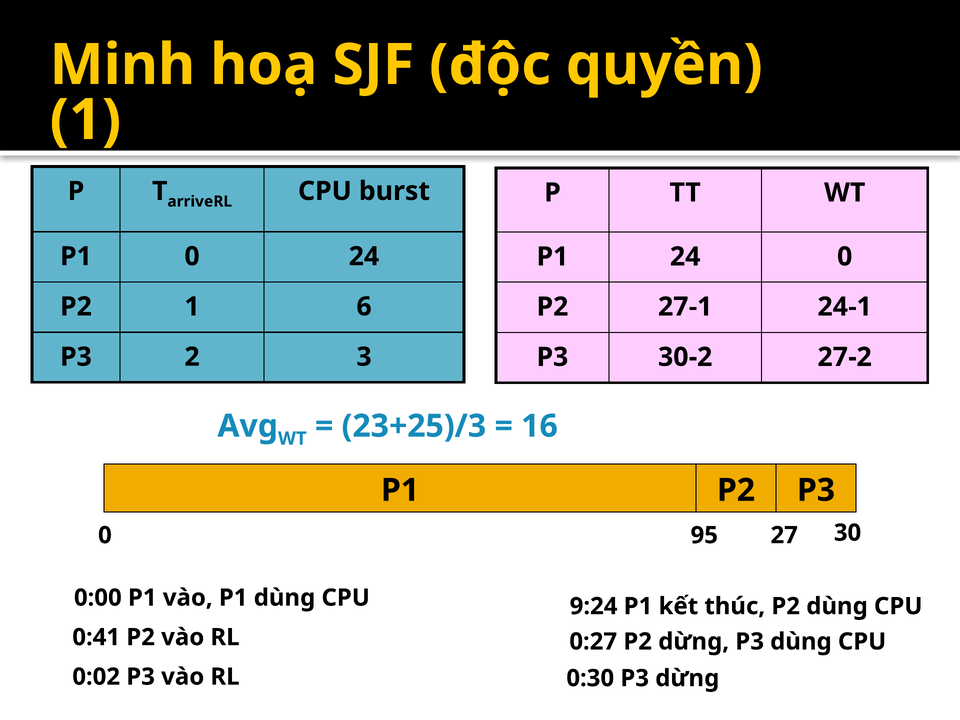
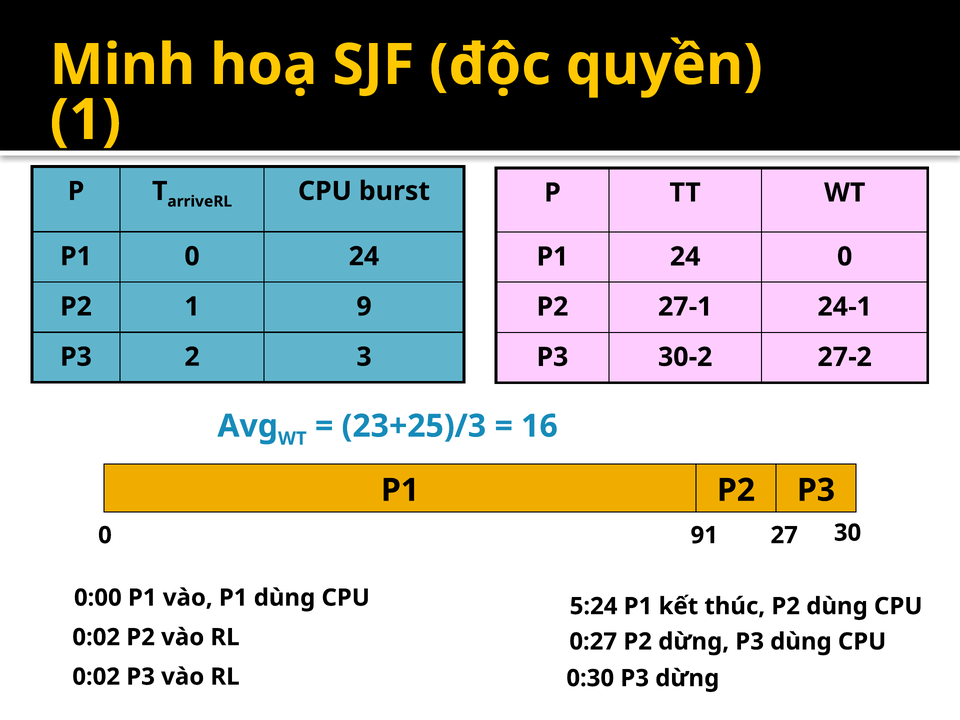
6: 6 -> 9 (364, 307)
95: 95 -> 91 (704, 535)
9:24: 9:24 -> 5:24 (594, 606)
0:41: 0:41 -> 0:02 (96, 637)
